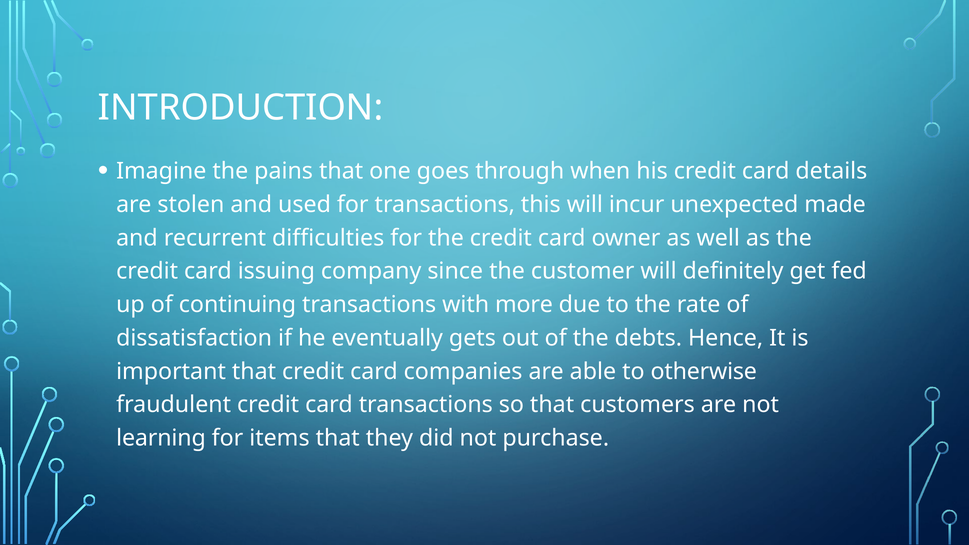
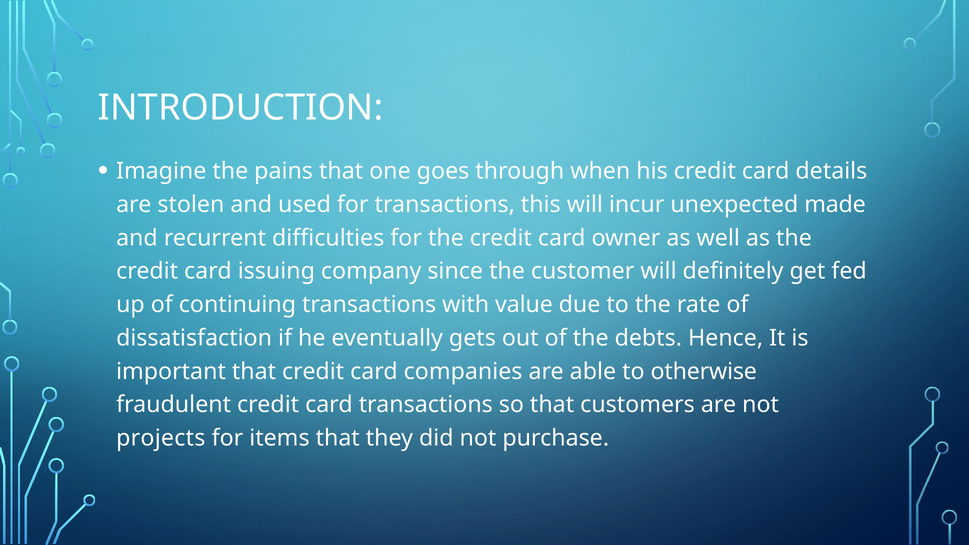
more: more -> value (524, 305)
learning: learning -> projects (161, 438)
